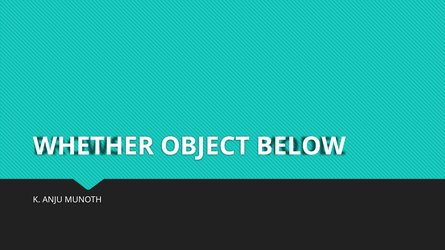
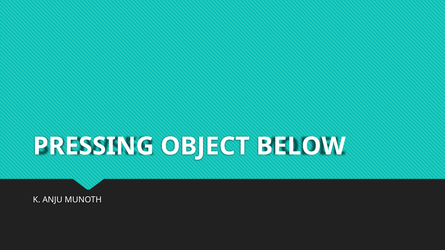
WHETHER: WHETHER -> PRESSING (93, 146)
